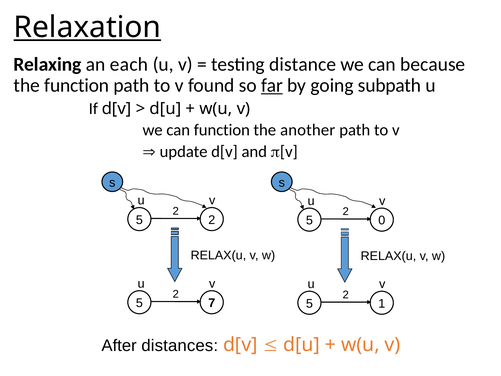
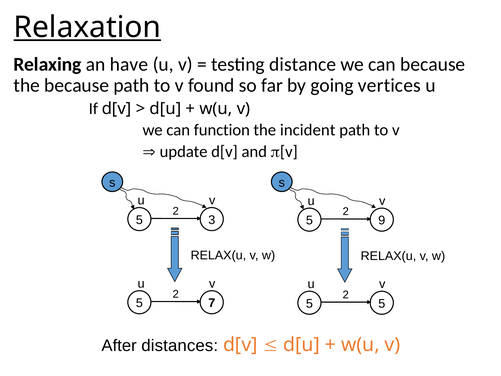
each: each -> have (129, 64)
the function: function -> because (77, 85)
far underline: present -> none (272, 85)
subpath: subpath -> vertices (389, 85)
another: another -> incident (308, 130)
5 2: 2 -> 3 (212, 220)
0: 0 -> 9 (382, 220)
5 1: 1 -> 5 (382, 303)
